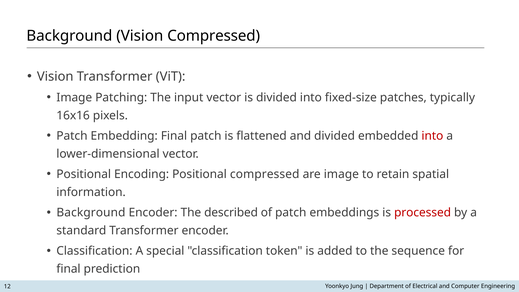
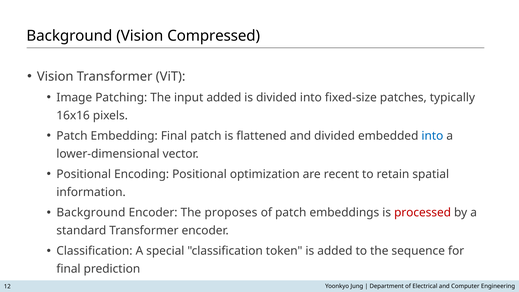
input vector: vector -> added (224, 98)
into colour: red -> blue (432, 136)
Positional compressed: compressed -> optimization (265, 174)
are image: image -> recent (341, 174)
described: described -> proposes (231, 213)
